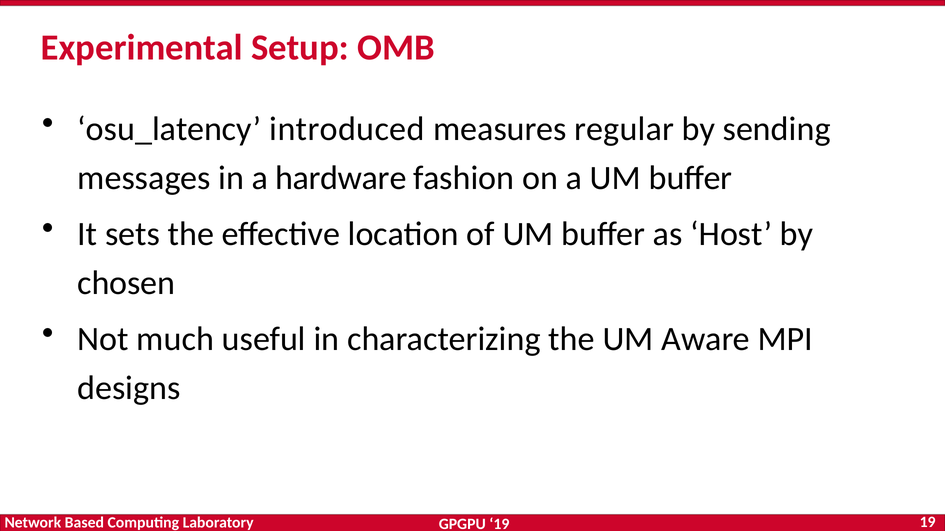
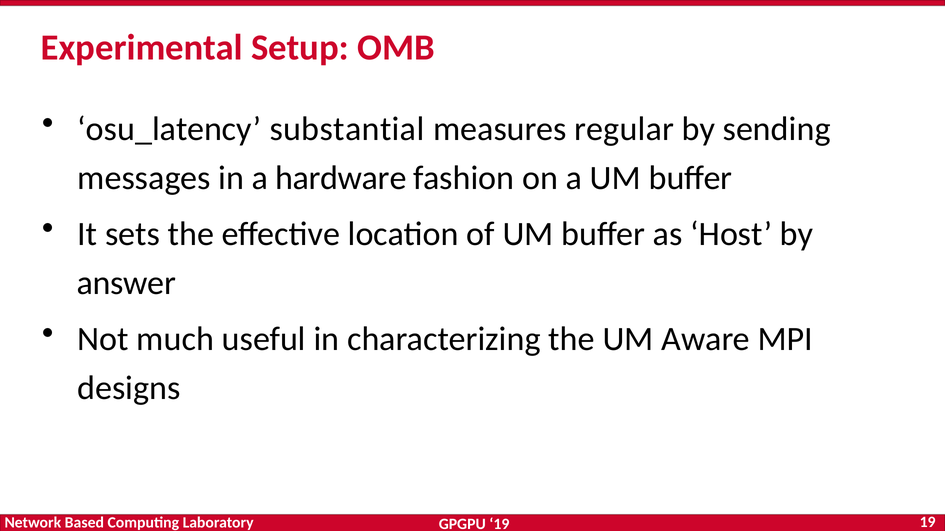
introduced: introduced -> substantial (347, 129)
chosen: chosen -> answer (126, 283)
